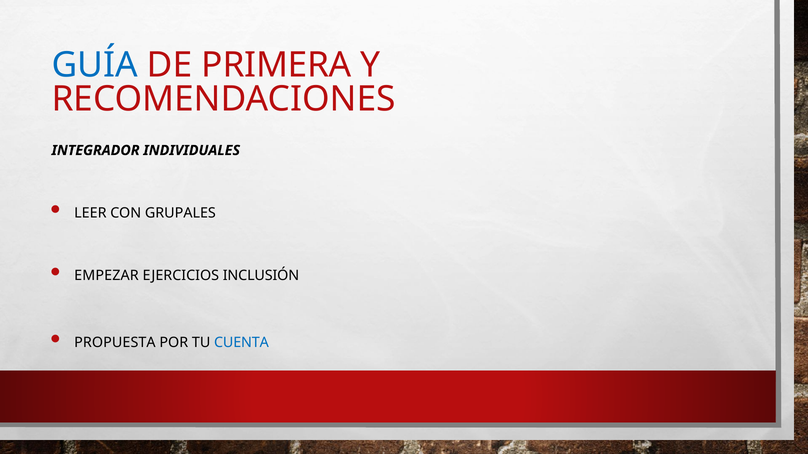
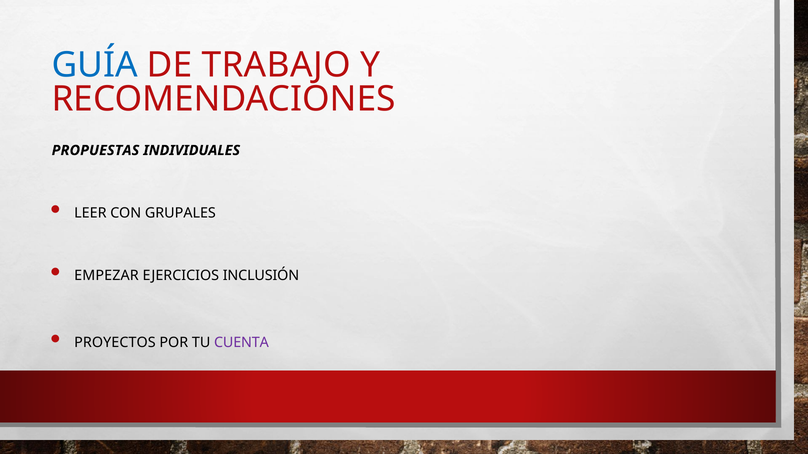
PRIMERA: PRIMERA -> TRABAJO (276, 65)
INTEGRADOR: INTEGRADOR -> PROPUESTAS (95, 151)
PROPUESTA: PROPUESTA -> PROYECTOS (115, 343)
CUENTA colour: blue -> purple (241, 343)
